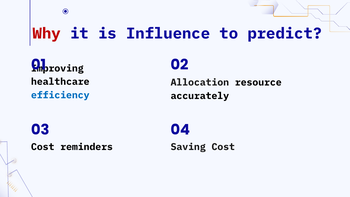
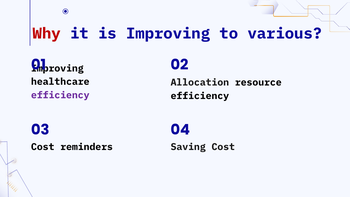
is Influence: Influence -> Improving (168, 33)
predict: predict -> various (285, 33)
efficiency colour: blue -> purple (60, 95)
accurately: accurately -> efficiency (200, 96)
